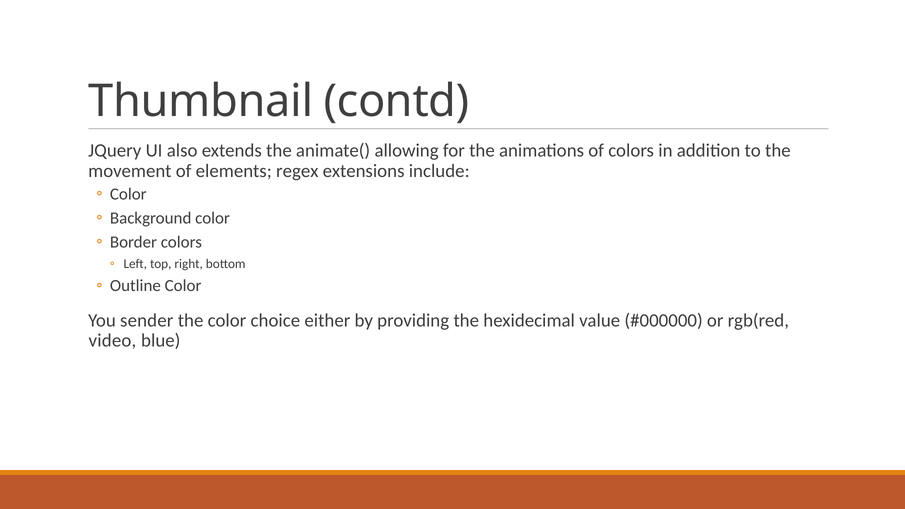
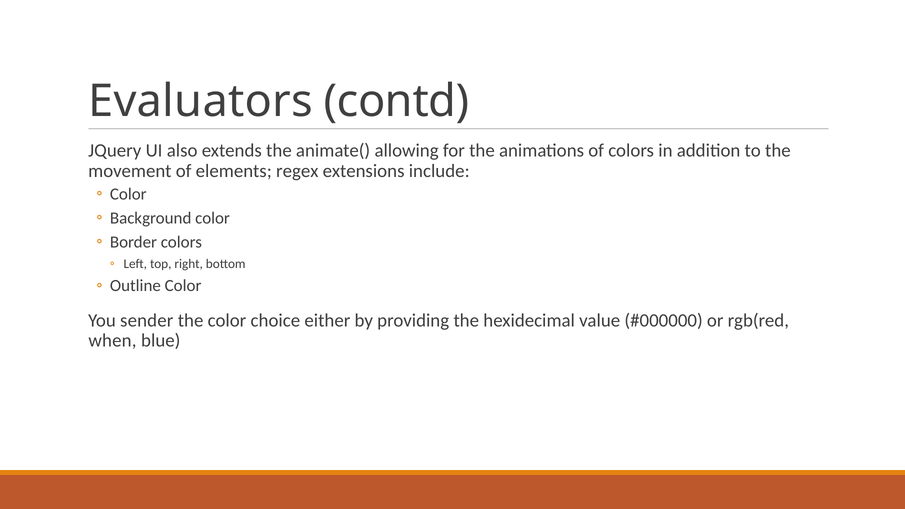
Thumbnail: Thumbnail -> Evaluators (201, 101)
video: video -> when (112, 341)
